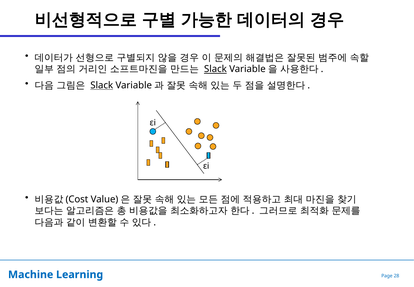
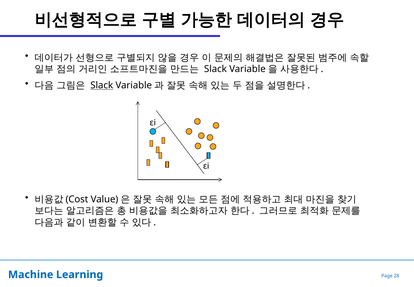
Slack underline: present -> none (215, 69)
